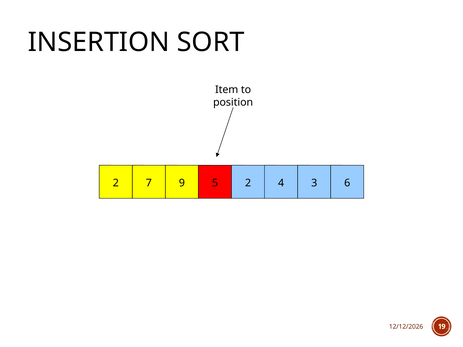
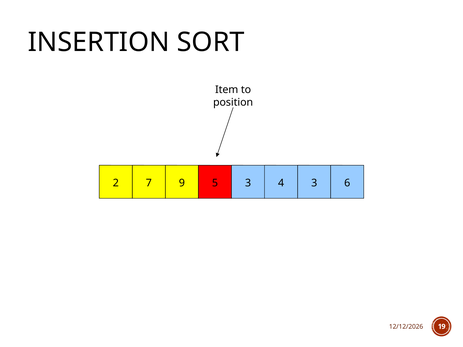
5 2: 2 -> 3 (248, 183)
